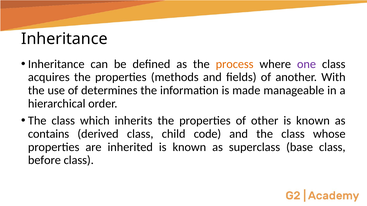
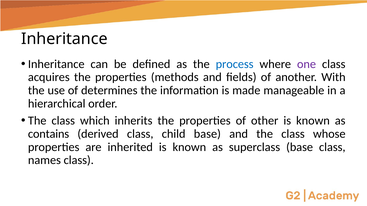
process colour: orange -> blue (235, 64)
child code: code -> base (207, 134)
before: before -> names (44, 161)
